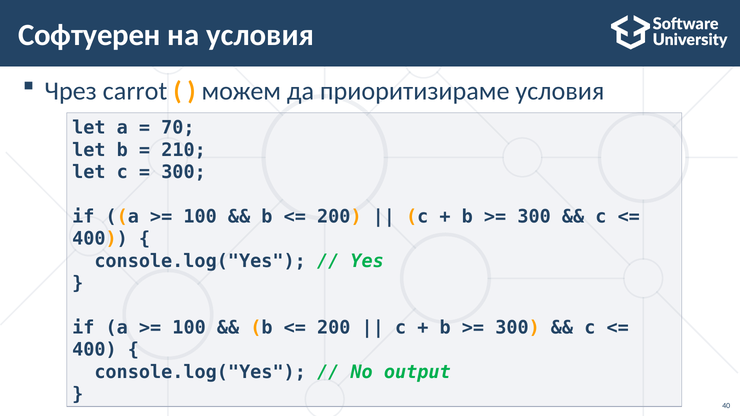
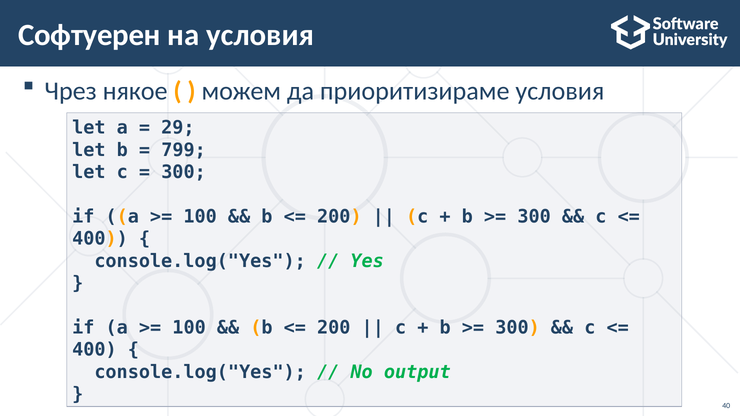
carrot: carrot -> някое (135, 91)
70: 70 -> 29 (178, 128)
210: 210 -> 799 (184, 150)
